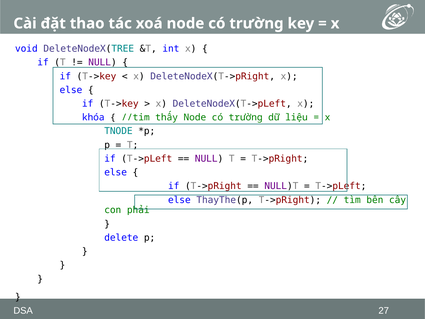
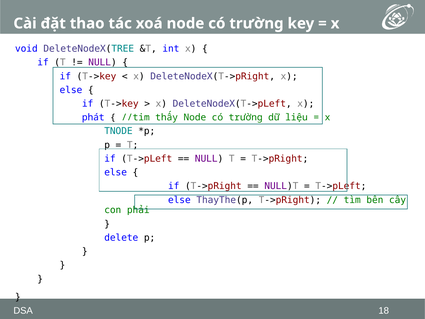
khóa: khóa -> phát (93, 117)
27: 27 -> 18 (384, 310)
